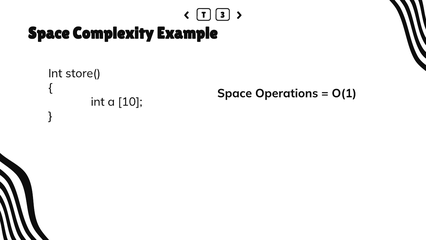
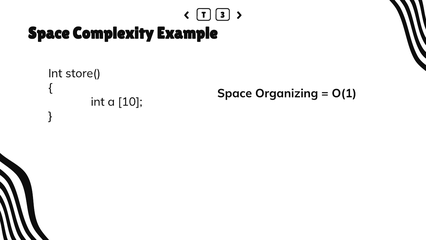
Operations: Operations -> Organizing (287, 93)
